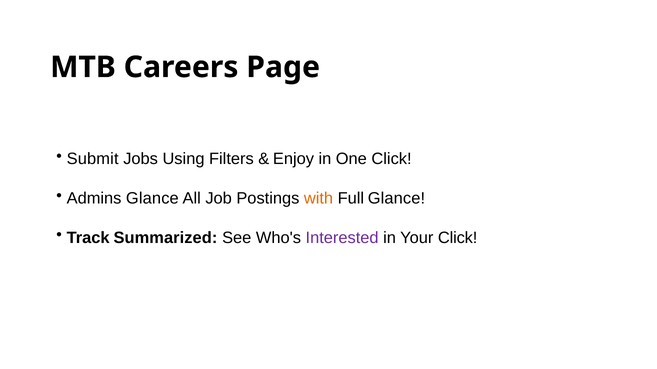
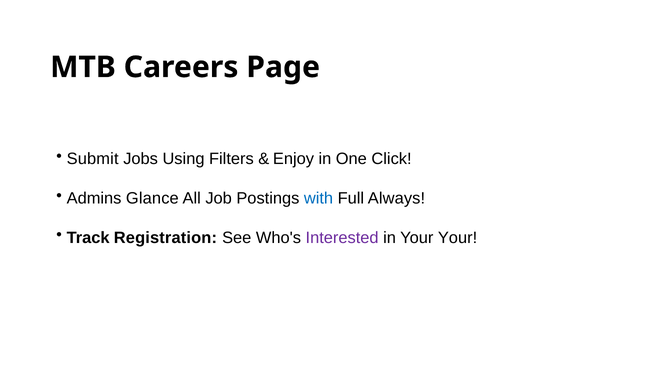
with colour: orange -> blue (319, 199)
Full Glance: Glance -> Always (396, 199)
Summarized: Summarized -> Registration (165, 238)
Your Click: Click -> Your (458, 238)
